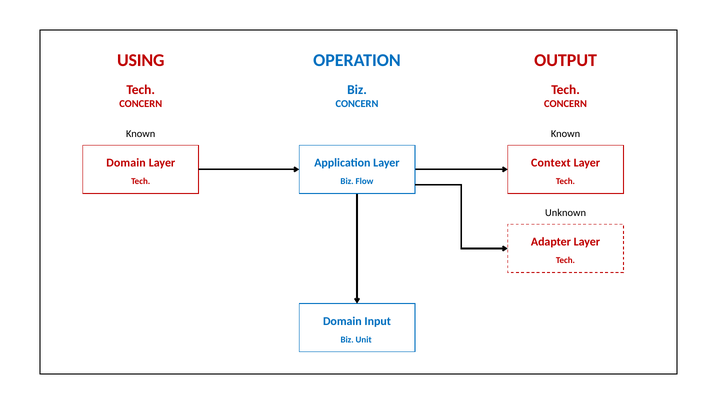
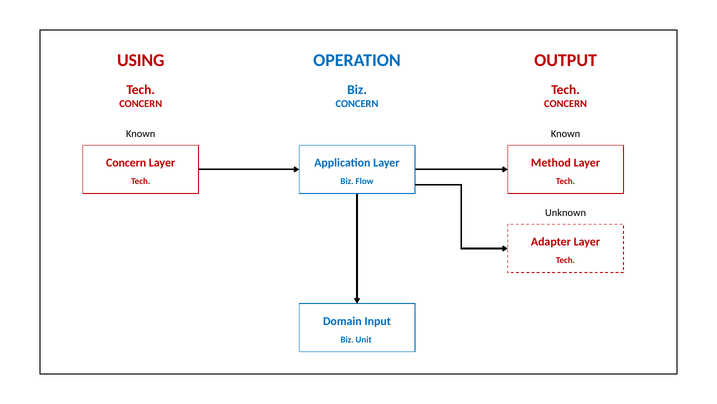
Domain: Domain -> Concern (126, 163)
Context: Context -> Method (551, 163)
